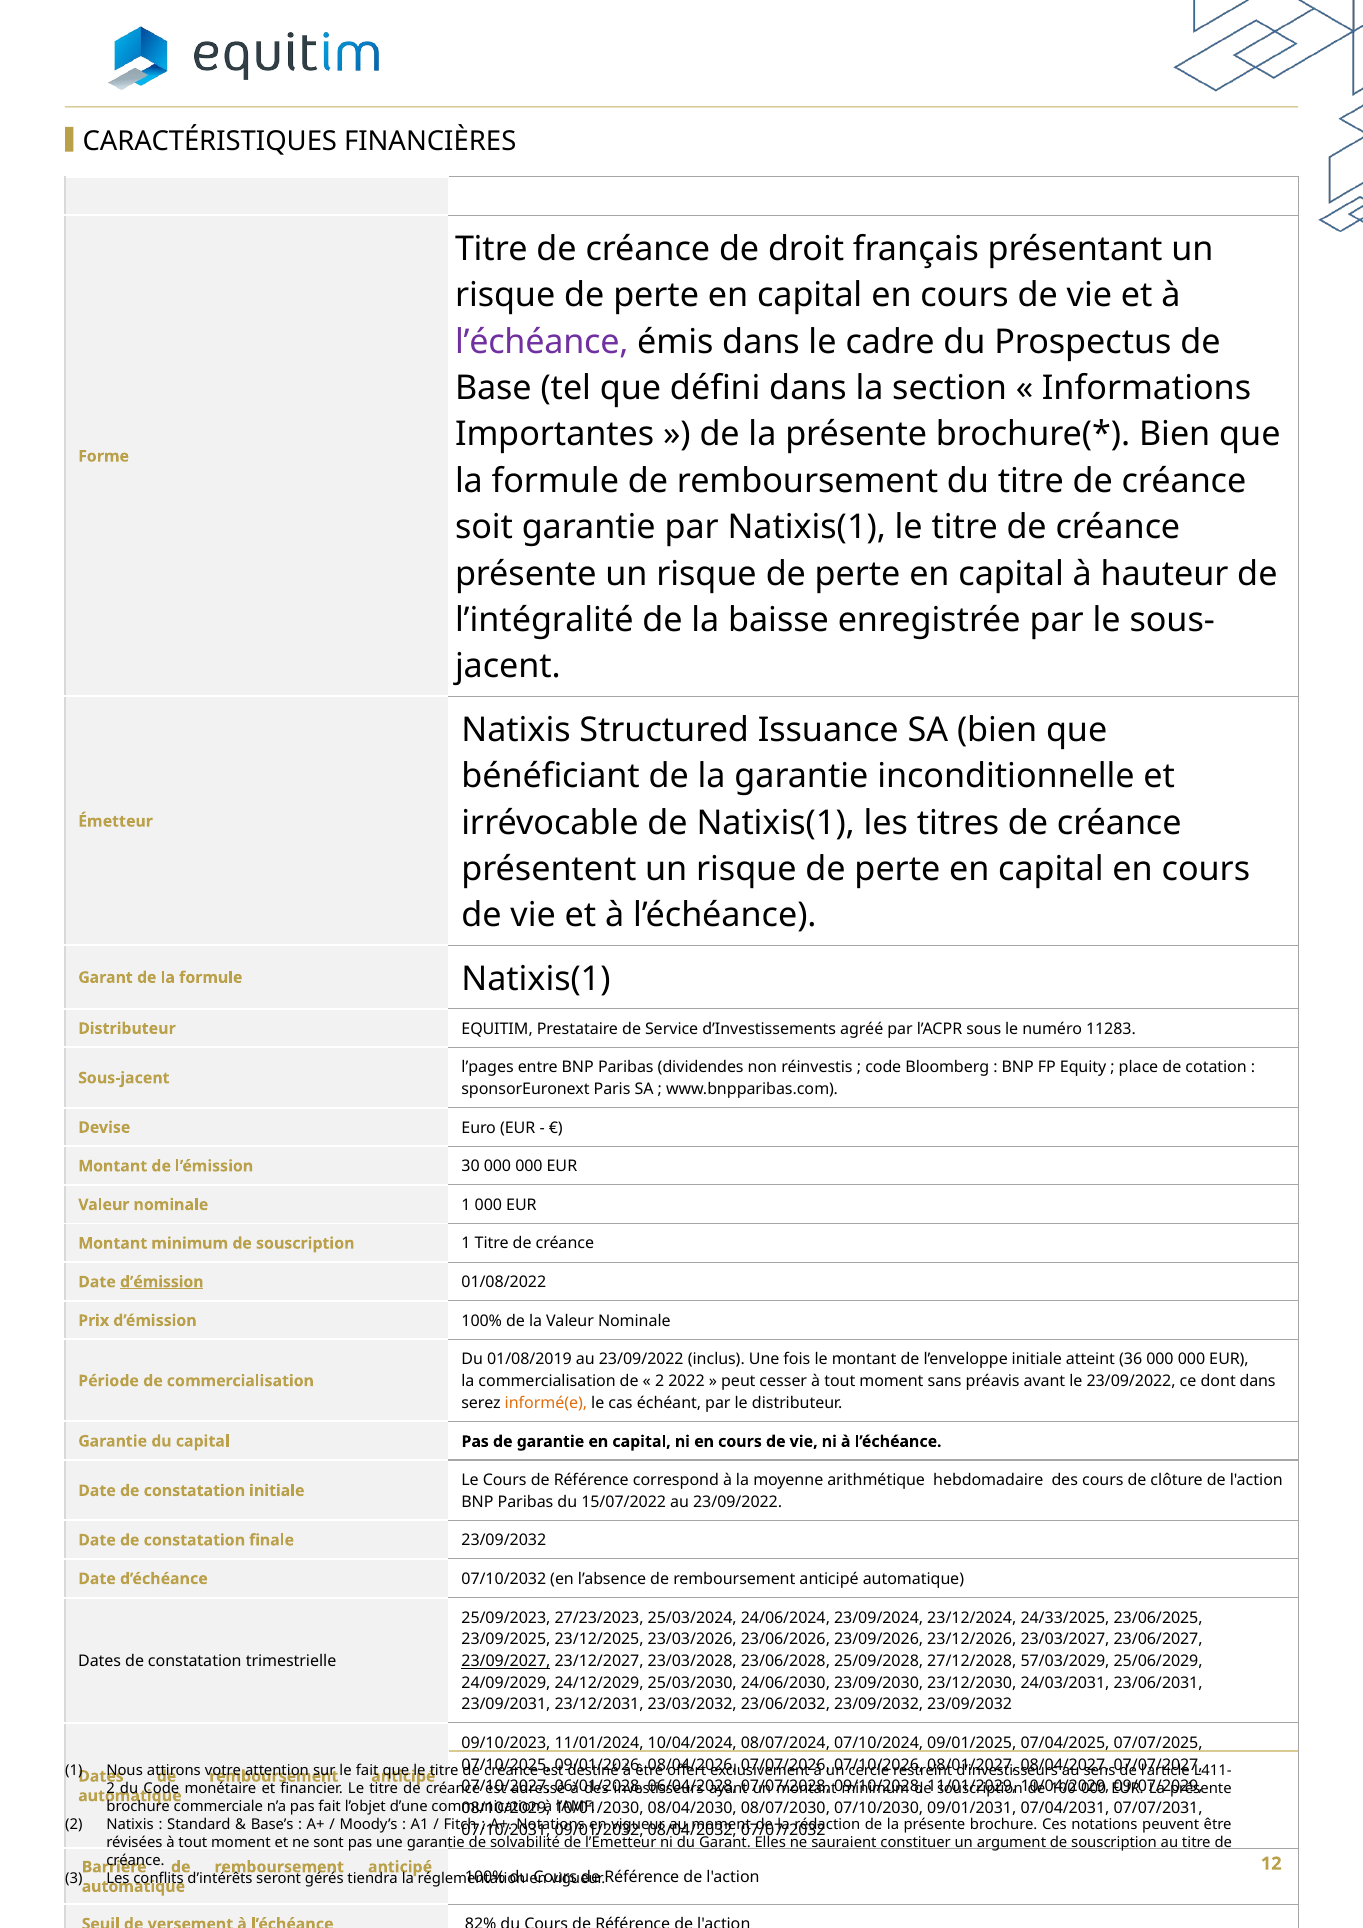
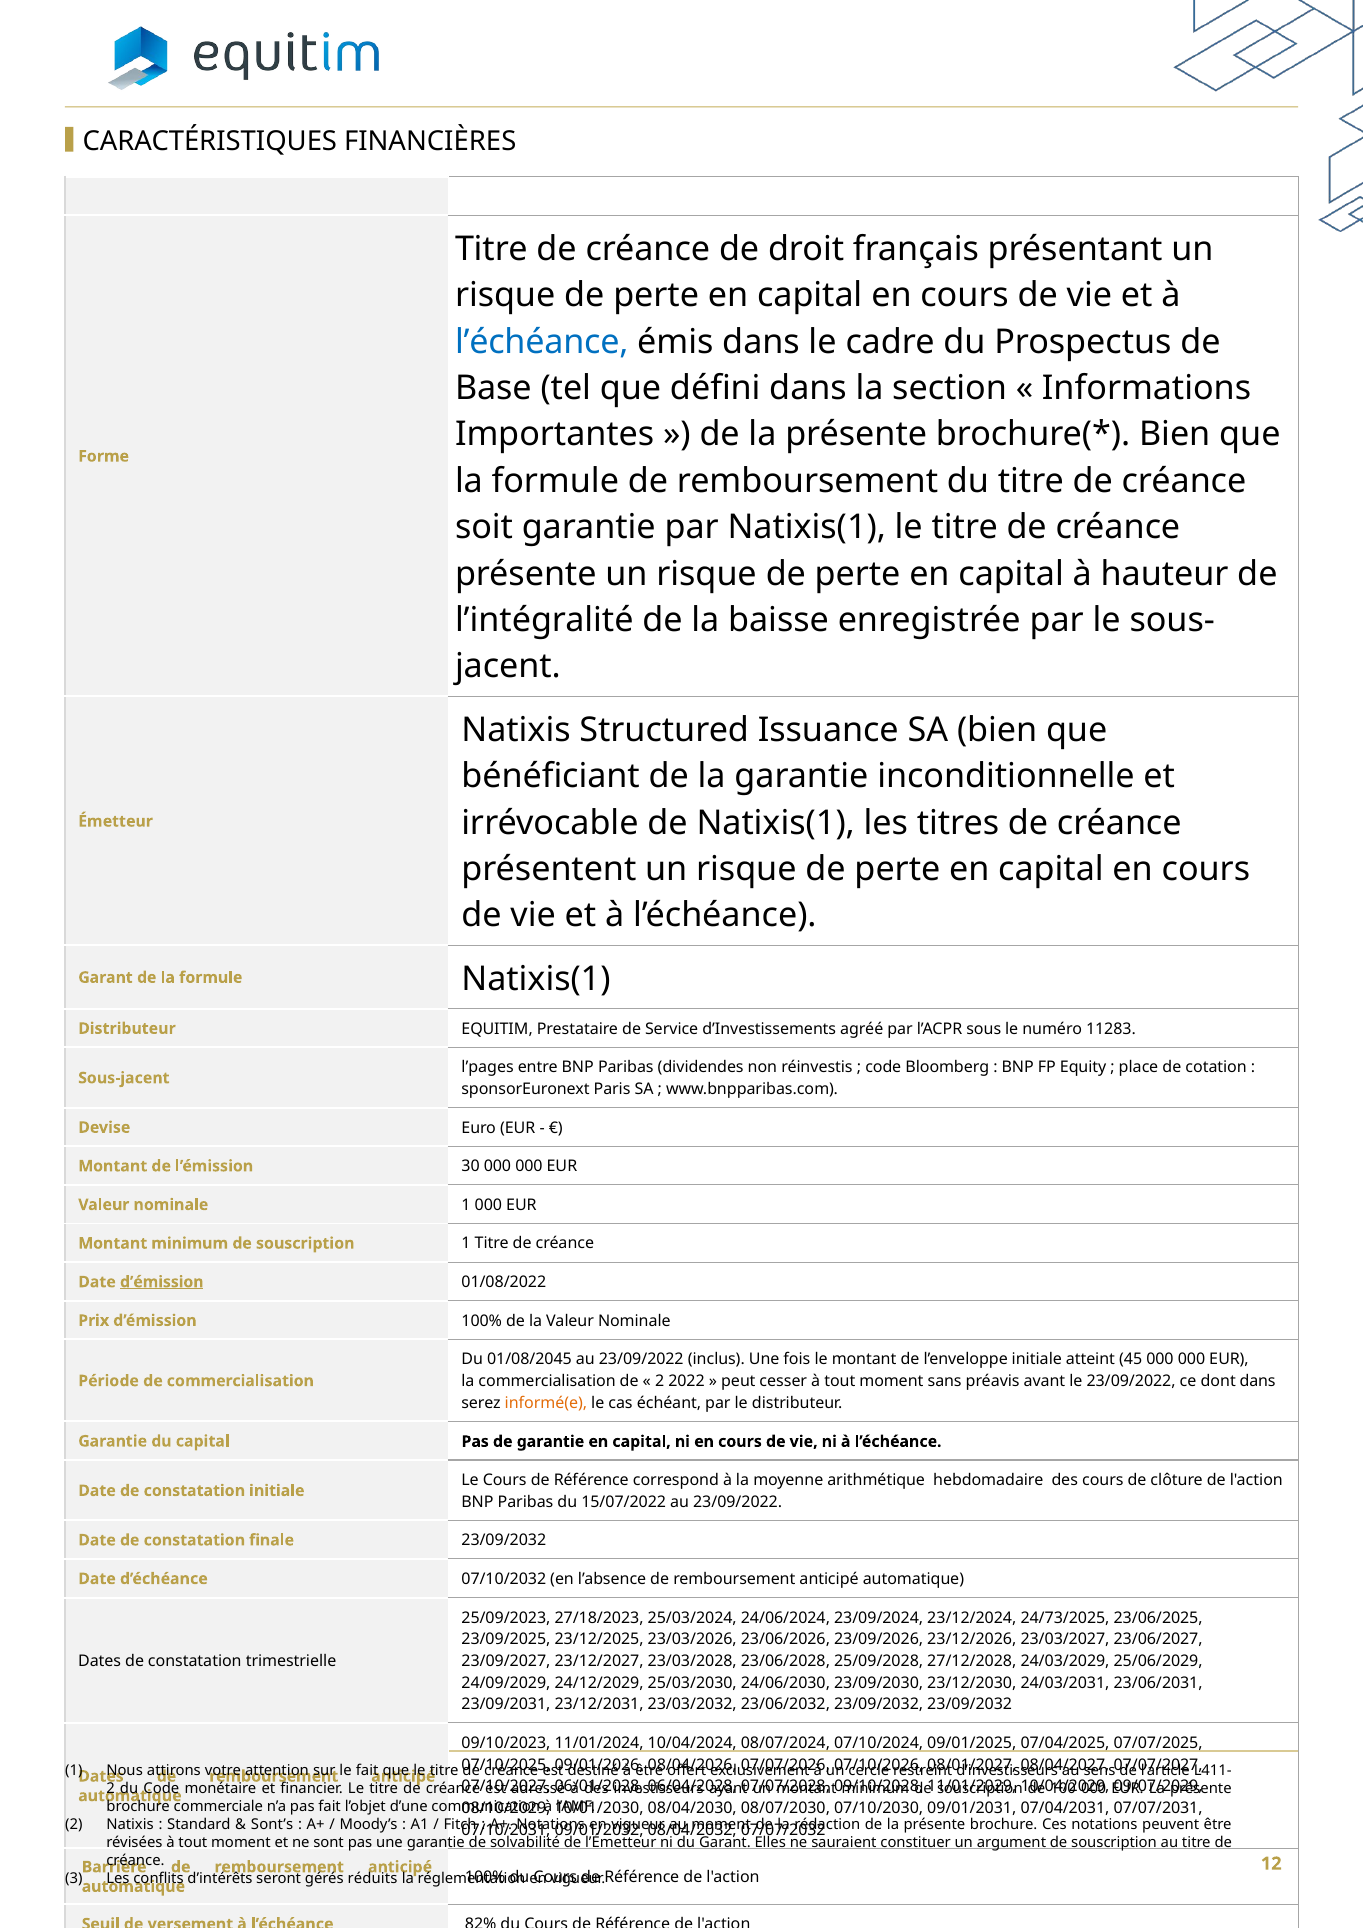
l’échéance colour: purple -> blue (542, 342)
01/08/2019: 01/08/2019 -> 01/08/2045 (529, 1359)
36: 36 -> 45 (1131, 1359)
27/23/2023: 27/23/2023 -> 27/18/2023 (599, 1617)
24/33/2025: 24/33/2025 -> 24/73/2025 (1065, 1617)
23/09/2027 underline: present -> none (506, 1661)
57/03/2029: 57/03/2029 -> 24/03/2029 (1065, 1661)
Base’s: Base’s -> Sont’s (272, 1824)
tiendra: tiendra -> réduits (373, 1878)
